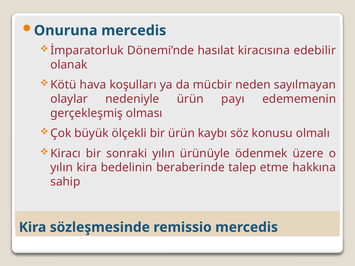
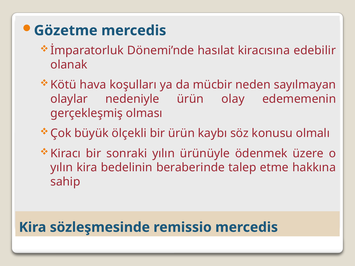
Onuruna: Onuruna -> Gözetme (66, 31)
payı: payı -> olay (233, 99)
